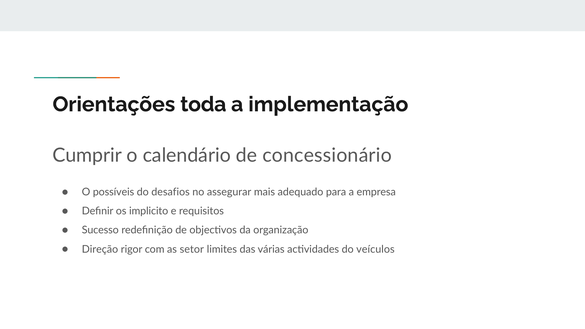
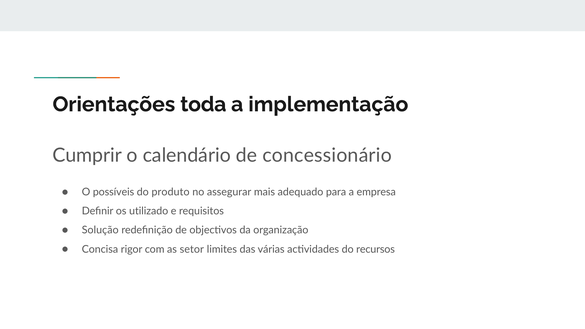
desafios: desafios -> produto (171, 192)
implicito: implicito -> utilizado (149, 211)
Sucesso: Sucesso -> Solução (100, 230)
Direção: Direção -> Concisa (100, 249)
veículos: veículos -> recursos (376, 249)
